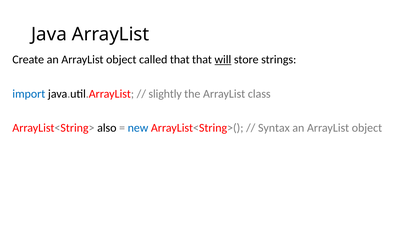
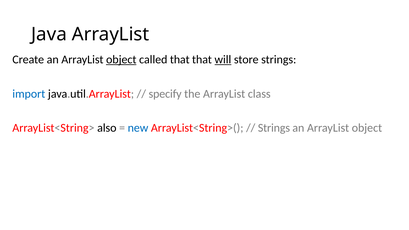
object underline: none -> present (121, 59)
slightly: slightly -> specify (165, 94)
Syntax: Syntax -> Strings (274, 128)
